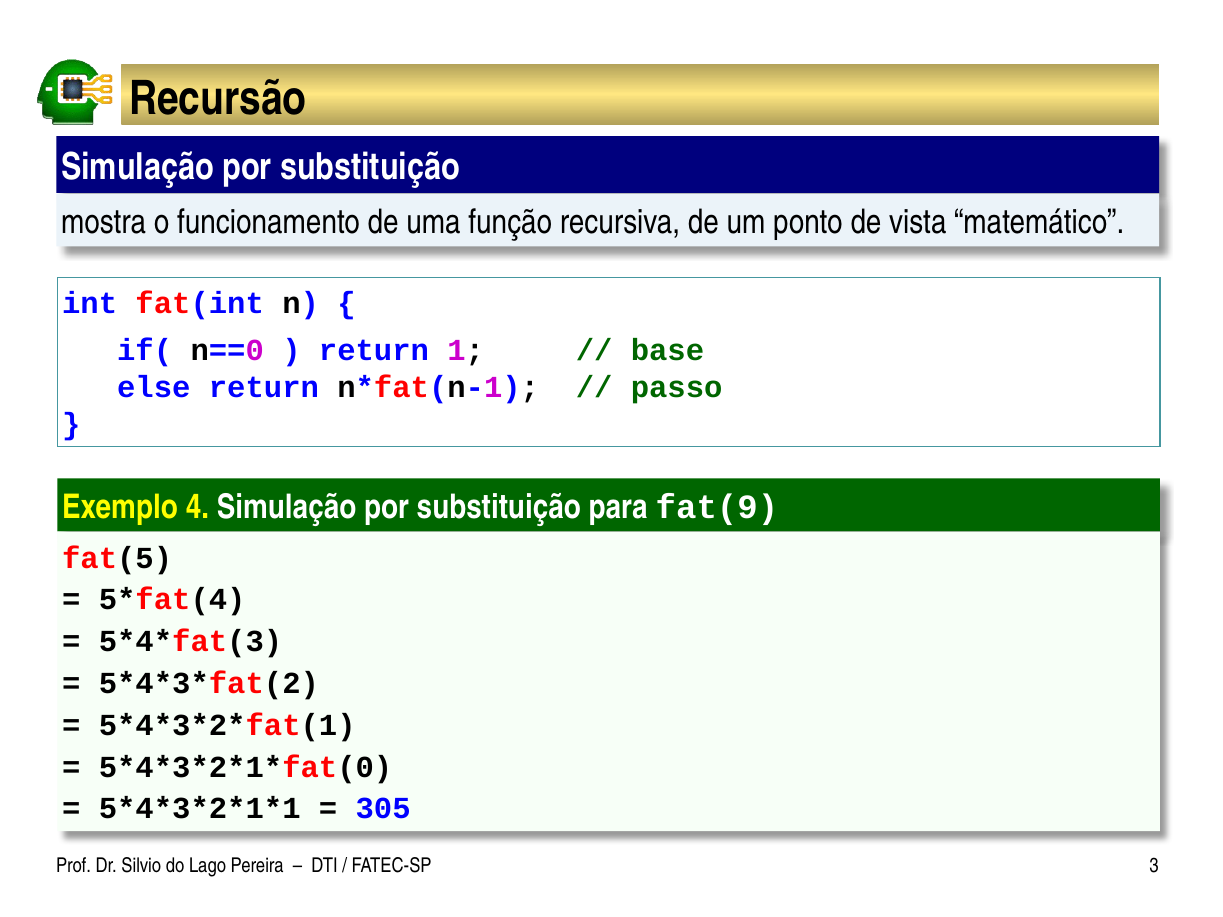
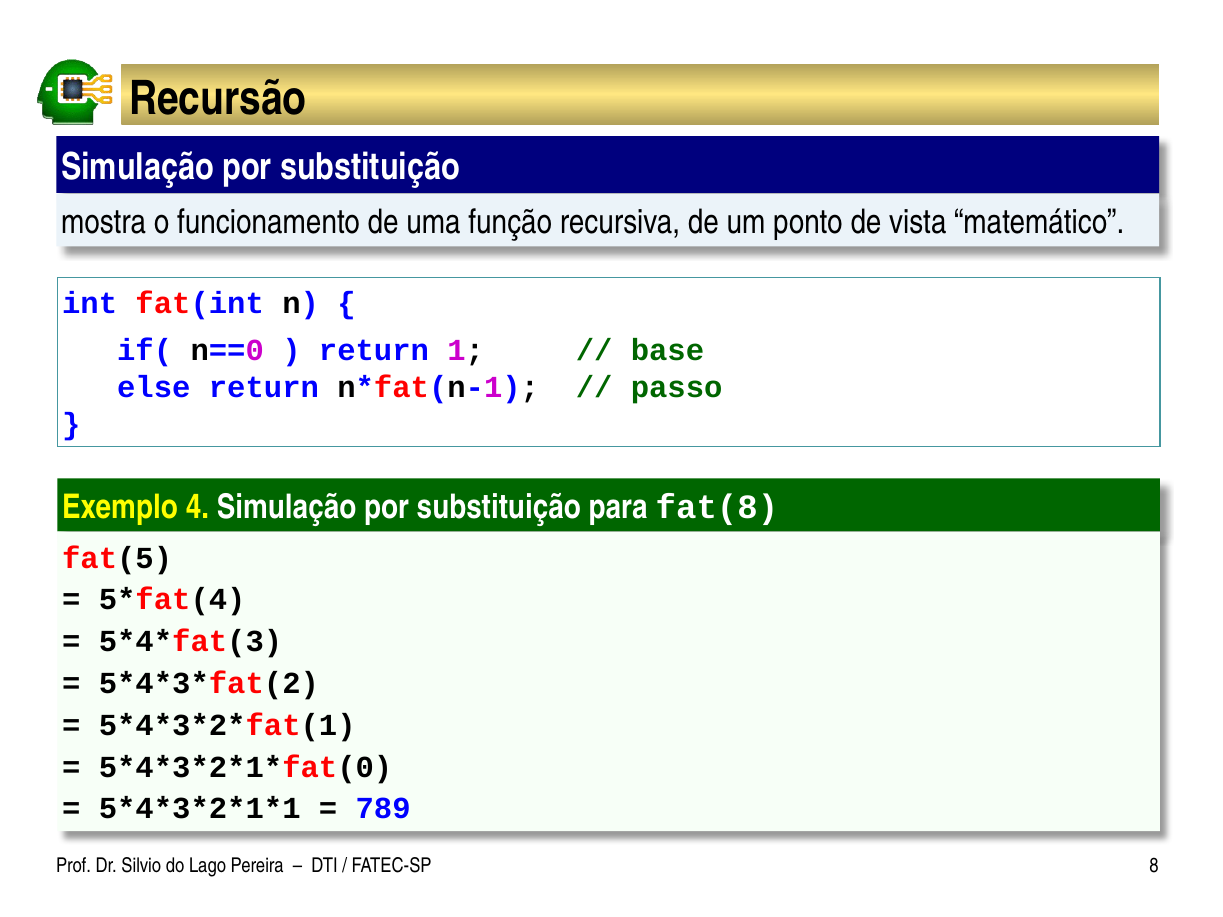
fat(9: fat(9 -> fat(8 (717, 507)
305: 305 -> 789 (383, 809)
3: 3 -> 8 (1154, 866)
